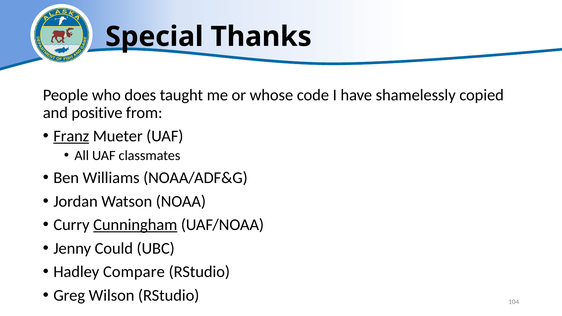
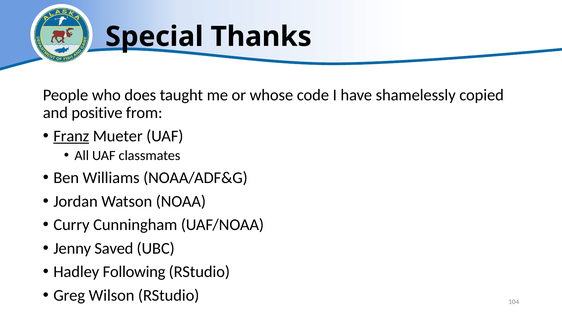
Cunningham underline: present -> none (135, 225)
Could: Could -> Saved (114, 248)
Compare: Compare -> Following (134, 272)
